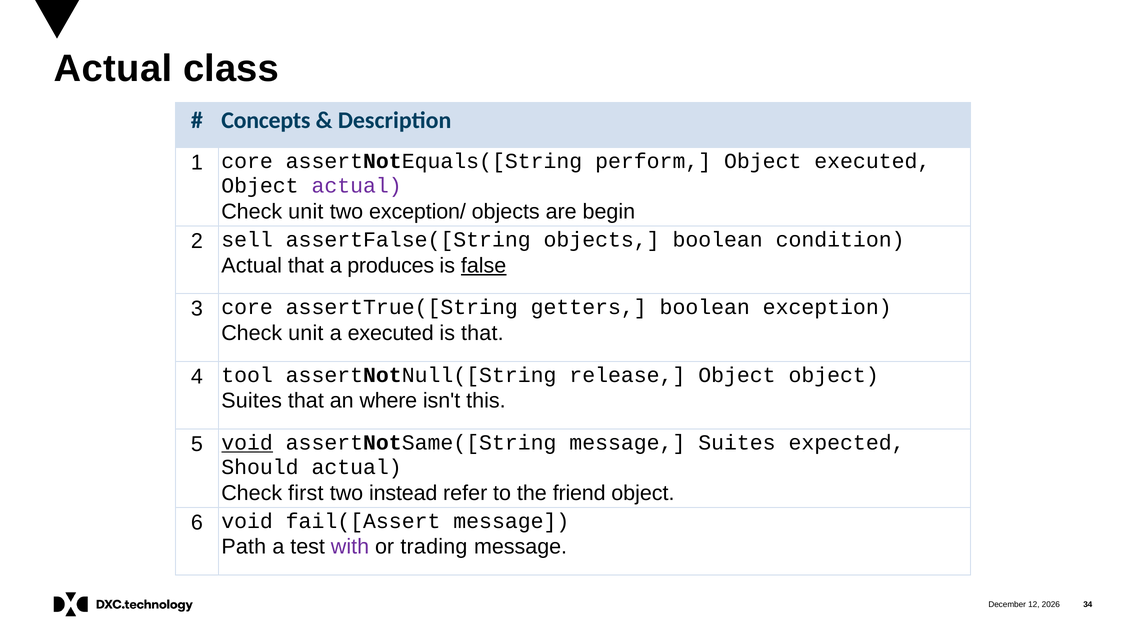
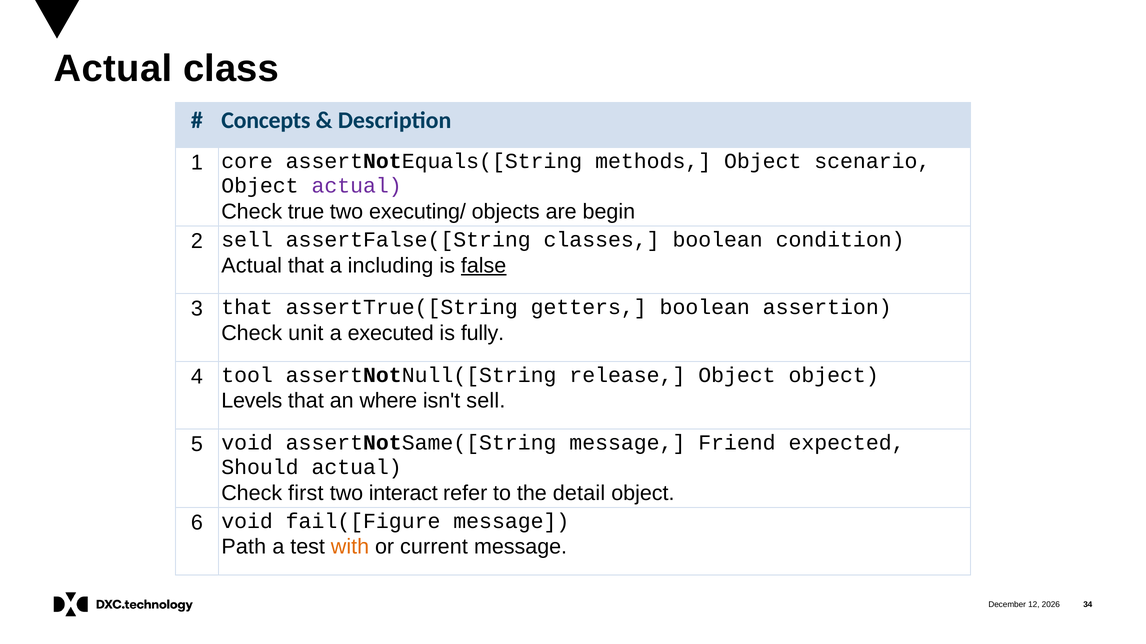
perform: perform -> methods (653, 161)
Object executed: executed -> scenario (872, 161)
unit: unit -> true (306, 212)
exception/: exception/ -> executing/ (417, 212)
assertFalse([String objects: objects -> classes (602, 240)
produces: produces -> including (391, 266)
3 core: core -> that (247, 308)
exception: exception -> assertion (827, 308)
is that: that -> fully (483, 333)
Suites: Suites -> Levels (252, 401)
isn't this: this -> sell (486, 401)
void underline: present -> none (247, 443)
message Suites: Suites -> Friend (737, 443)
instead: instead -> interact (403, 493)
friend: friend -> detail (579, 493)
fail([Assert: fail([Assert -> fail([Figure (363, 521)
with colour: purple -> orange (350, 547)
trading: trading -> current (434, 547)
